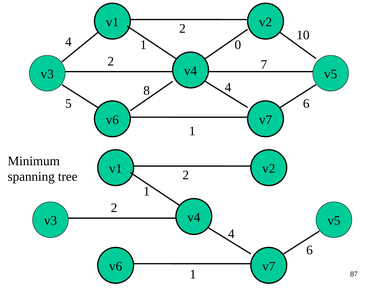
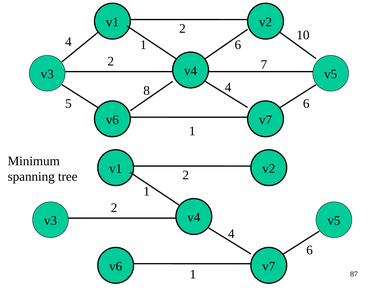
1 0: 0 -> 6 (238, 45)
